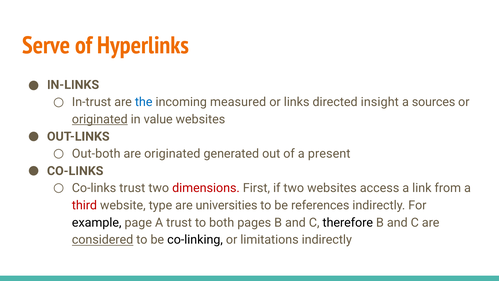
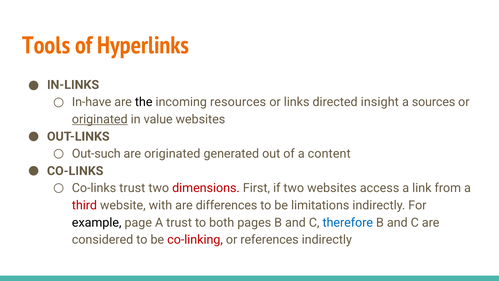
Serve: Serve -> Tools (46, 46)
In-trust: In-trust -> In-have (92, 102)
the colour: blue -> black (144, 102)
measured: measured -> resources (238, 102)
Out-both: Out-both -> Out-such (96, 154)
present: present -> content (329, 154)
type: type -> with (160, 205)
universities: universities -> differences (227, 205)
references: references -> limitations (320, 205)
therefore colour: black -> blue (348, 222)
considered underline: present -> none (103, 240)
co-linking colour: black -> red (195, 240)
limitations: limitations -> references (270, 240)
